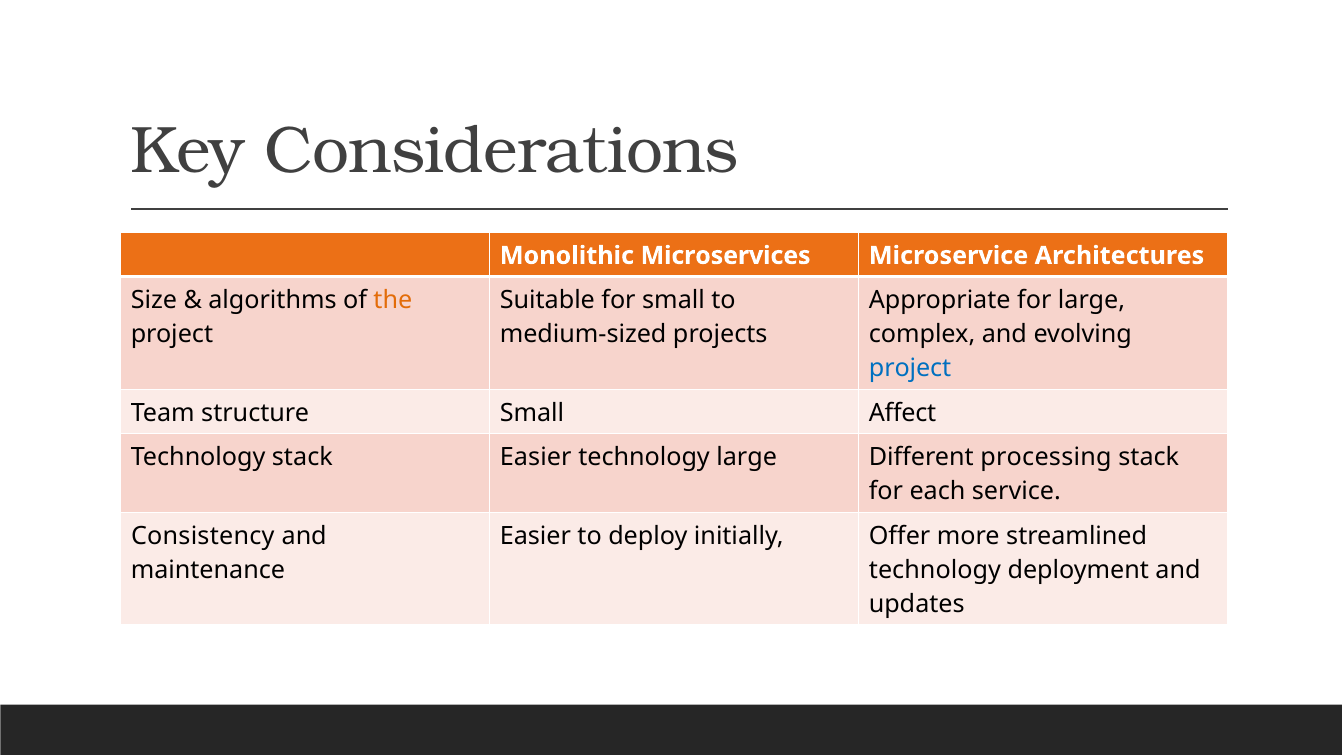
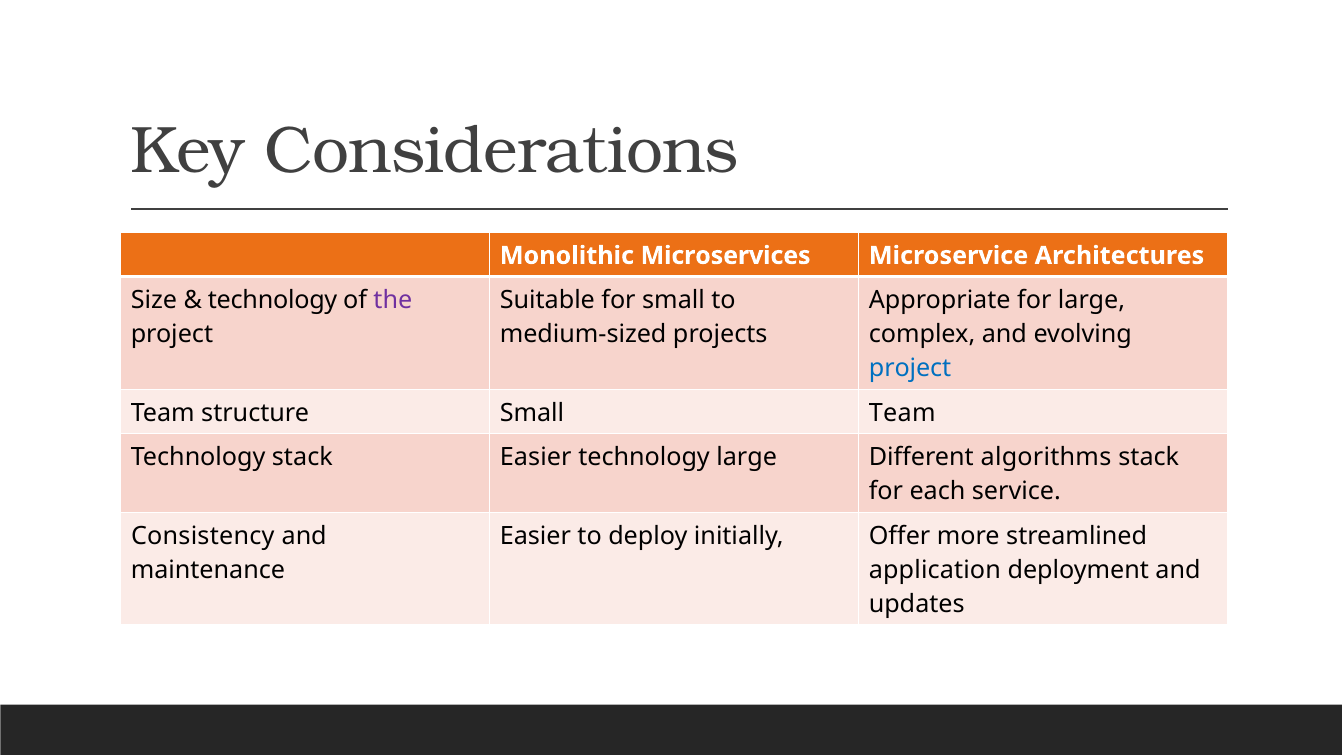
algorithms: algorithms -> technology (273, 300)
the colour: orange -> purple (393, 300)
Small Affect: Affect -> Team (902, 413)
processing: processing -> algorithms (1046, 457)
technology: technology -> application (935, 570)
